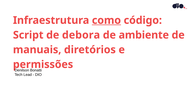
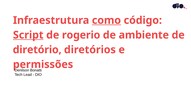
Script underline: none -> present (28, 35)
debora: debora -> rogerio (81, 35)
manuais: manuais -> diretório (37, 49)
